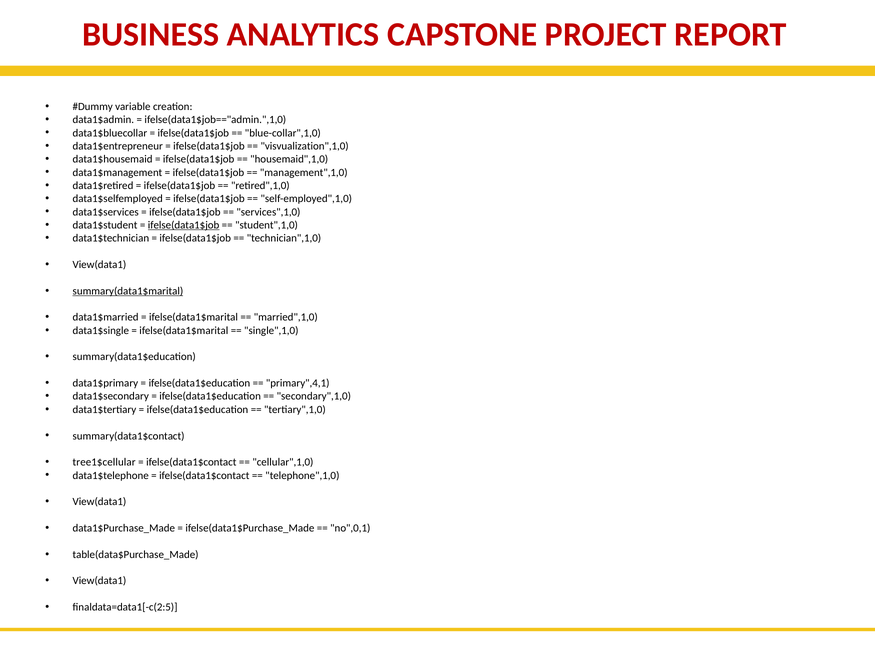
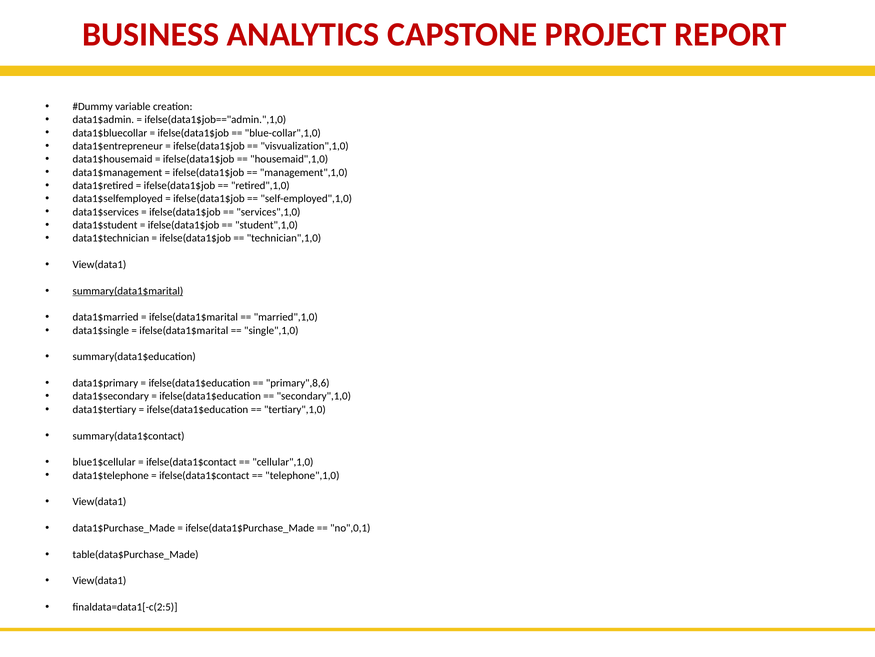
ifelse(data1$job underline: present -> none (184, 225)
primary",4,1: primary",4,1 -> primary",8,6 (298, 383)
tree1$cellular: tree1$cellular -> blue1$cellular (104, 462)
